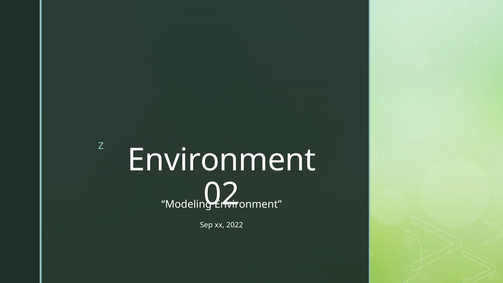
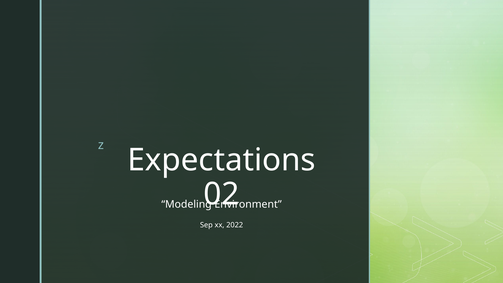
Environment: Environment -> Expectations (222, 160)
